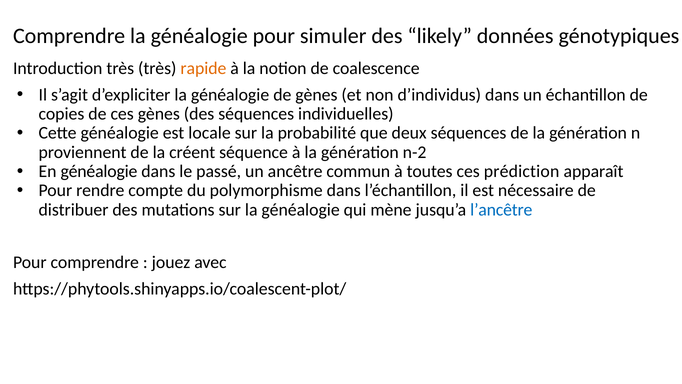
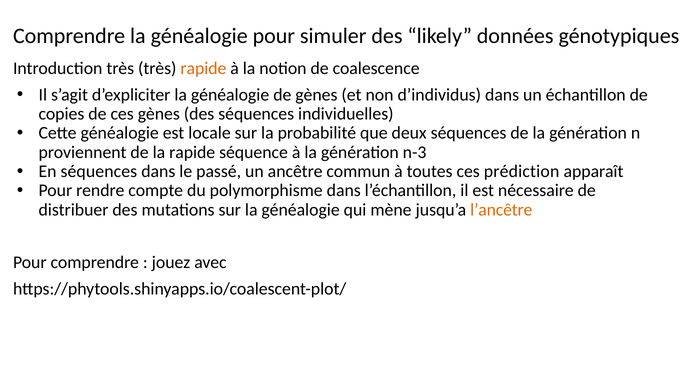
la créent: créent -> rapide (192, 152)
n-2: n-2 -> n-3 (415, 152)
En généalogie: généalogie -> séquences (99, 171)
l’ancêtre colour: blue -> orange (501, 210)
